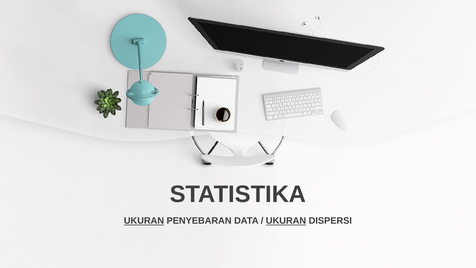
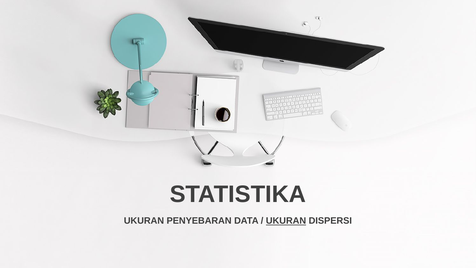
UKURAN underline: present -> none (144, 221)
